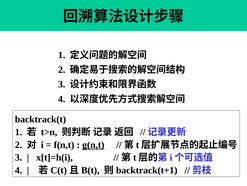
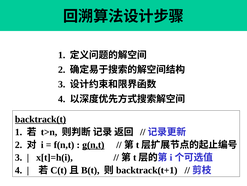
backtrack(t underline: none -> present (40, 119)
